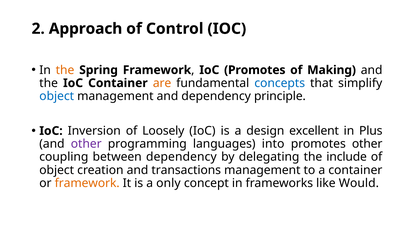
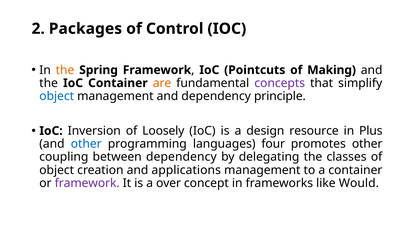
Approach: Approach -> Packages (85, 29)
IoC Promotes: Promotes -> Pointcuts (255, 70)
concepts colour: blue -> purple (280, 83)
excellent: excellent -> resource (314, 131)
other colour: purple -> blue (86, 144)
into: into -> four (273, 144)
include: include -> classes (347, 157)
transactions: transactions -> applications (186, 170)
framework colour: orange -> purple (87, 183)
only: only -> over (169, 183)
